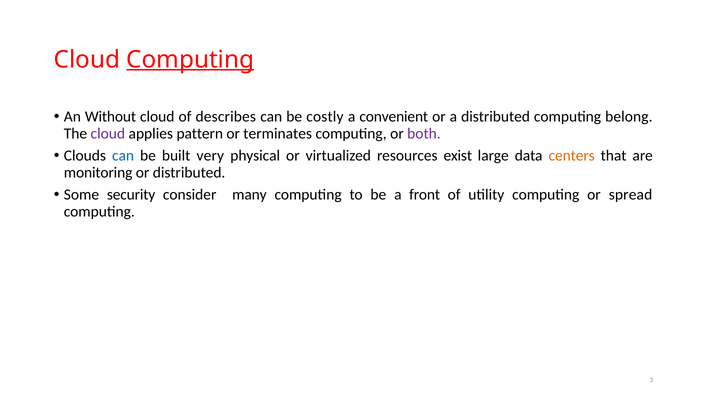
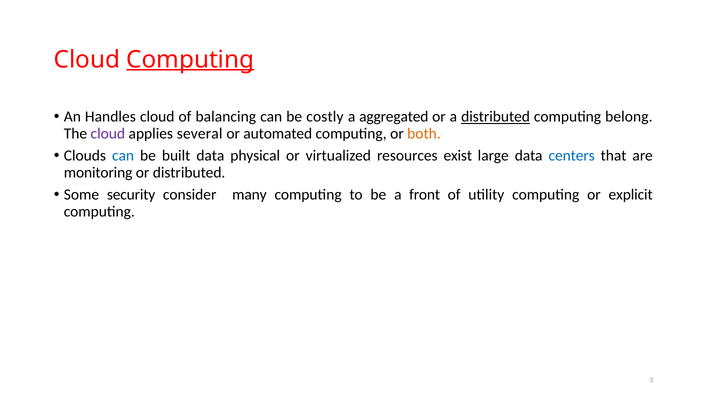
Without: Without -> Handles (110, 117)
describes: describes -> balancing (226, 117)
convenient: convenient -> aggregated (394, 117)
distributed underline: none -> present (496, 117)
pattern: pattern -> several (200, 133)
terminates: terminates -> automated (278, 133)
both colour: purple -> orange (424, 133)
built very: very -> data (210, 156)
centers colour: orange -> blue (572, 156)
spread: spread -> explicit (631, 195)
